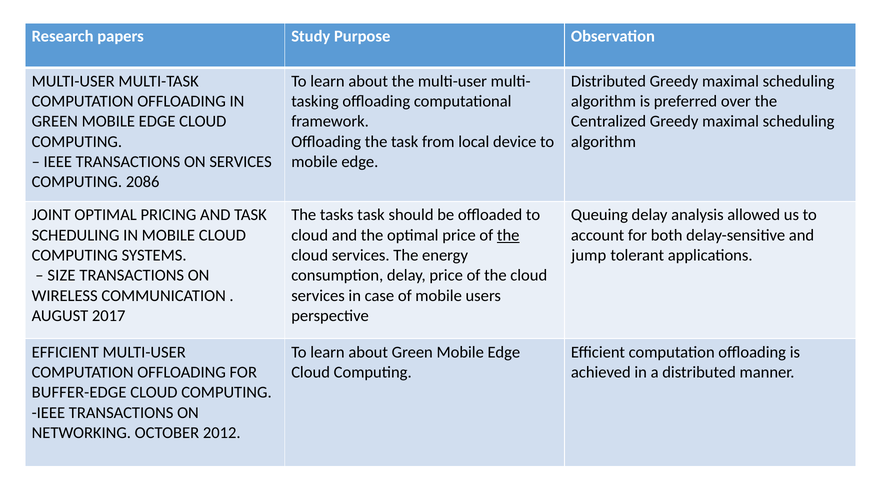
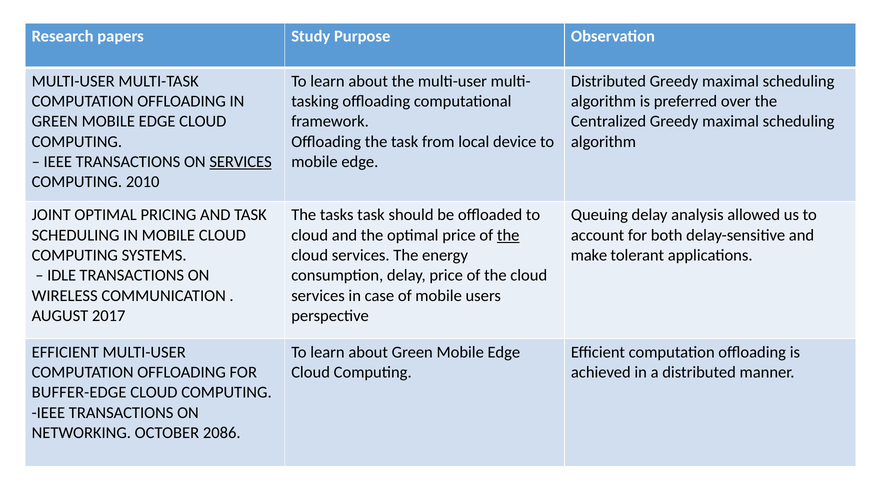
SERVICES underline: none -> present (241, 162)
2086: 2086 -> 2010 (143, 182)
jump: jump -> make (589, 256)
SIZE: SIZE -> IDLE (62, 276)
2012: 2012 -> 2086 (222, 433)
